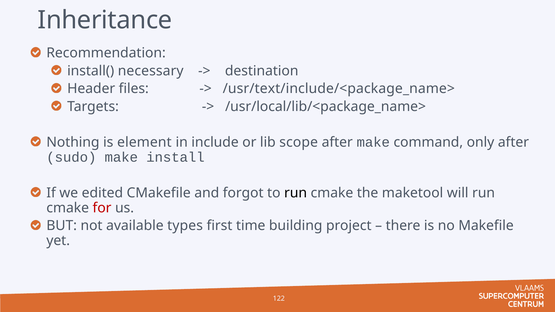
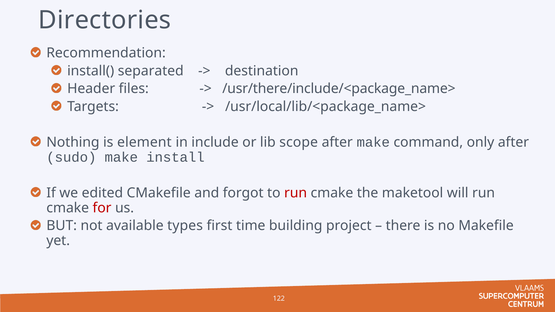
Inheritance: Inheritance -> Directories (105, 20)
necessary: necessary -> separated (151, 71)
/usr/text/include/<package_name>: /usr/text/include/<package_name> -> /usr/there/include/<package_name> (339, 89)
run colour: black -> red (296, 193)
